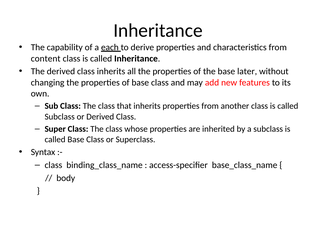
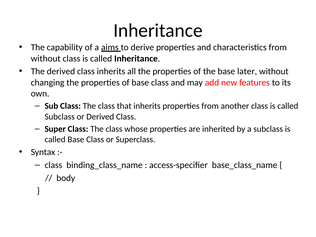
each: each -> aims (110, 47)
content: content -> without (46, 59)
